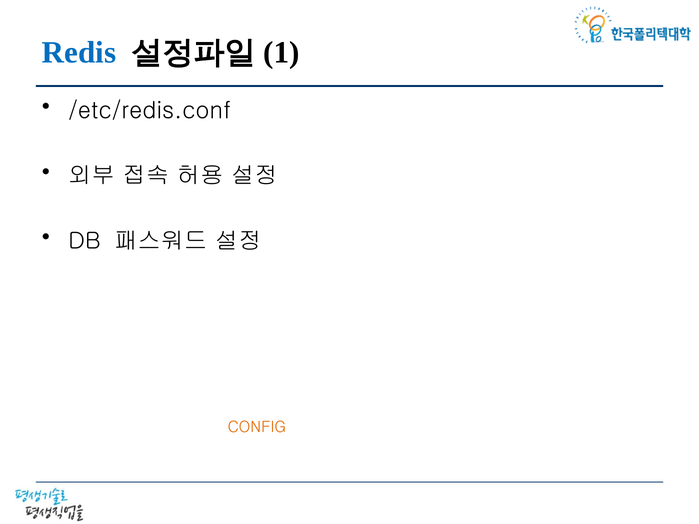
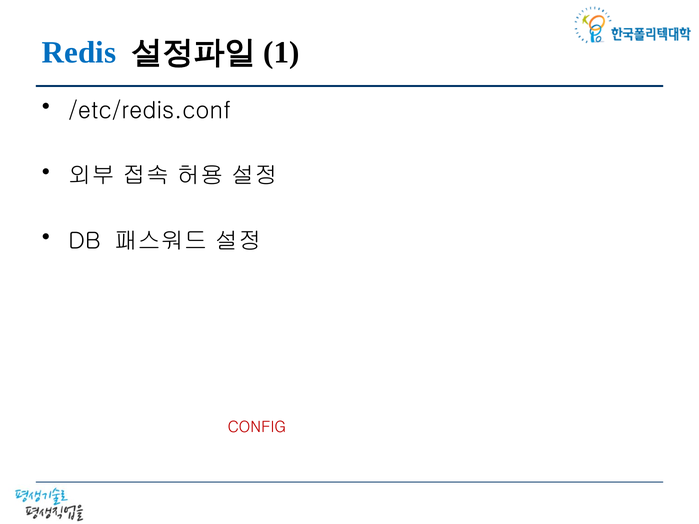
CONFIG colour: orange -> red (257, 427)
